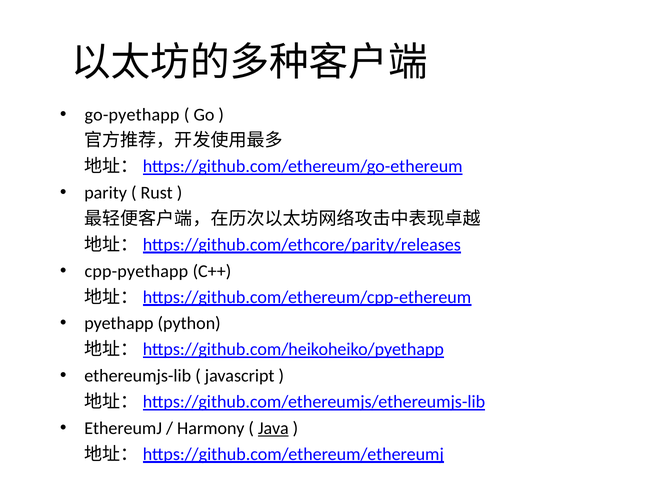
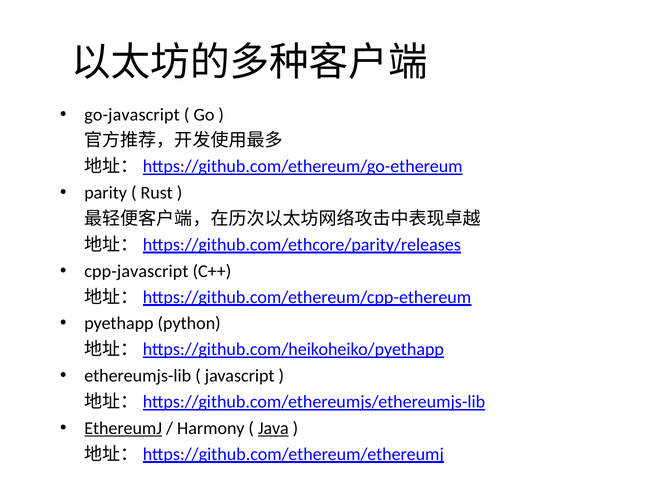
go-pyethapp: go-pyethapp -> go-javascript (132, 115)
cpp-pyethapp: cpp-pyethapp -> cpp-javascript (136, 271)
EthereumJ underline: none -> present (123, 428)
